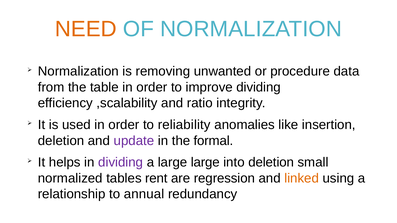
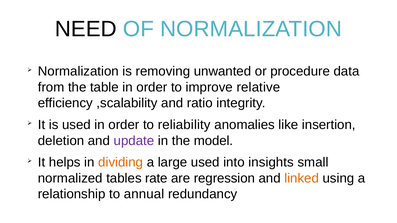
NEED colour: orange -> black (86, 29)
improve dividing: dividing -> relative (258, 87)
formal: formal -> model (213, 141)
dividing colour: purple -> orange (121, 163)
large large: large -> used (205, 163)
into deletion: deletion -> insights (271, 163)
rent: rent -> rate (156, 178)
